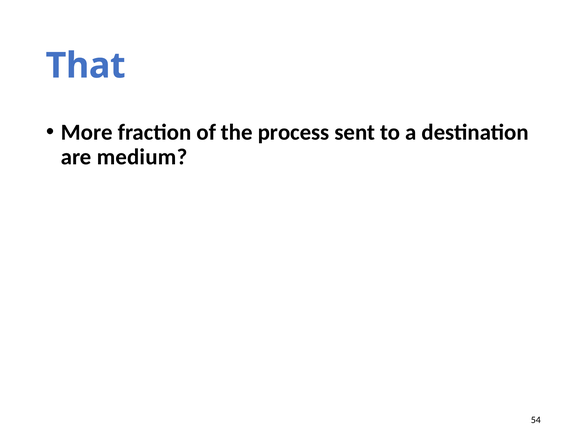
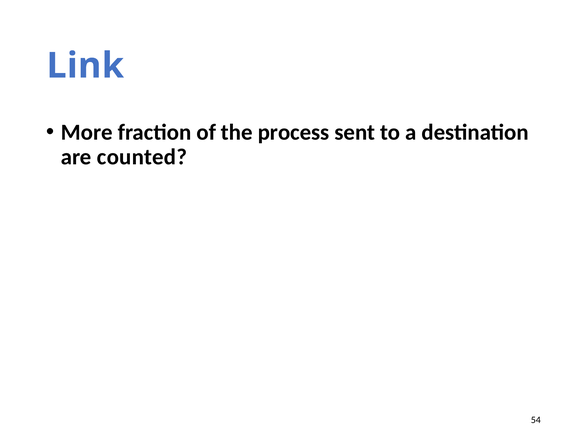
That: That -> Link (85, 66)
medium: medium -> counted (142, 157)
